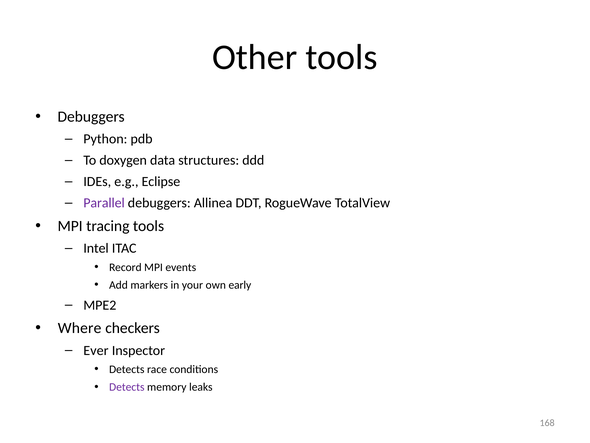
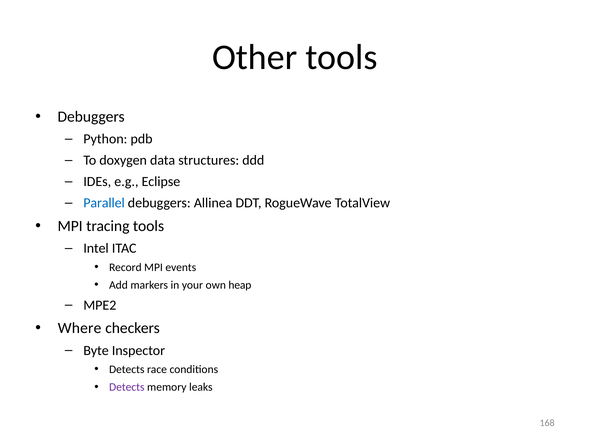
Parallel colour: purple -> blue (104, 203)
early: early -> heap (240, 285)
Ever: Ever -> Byte (96, 350)
